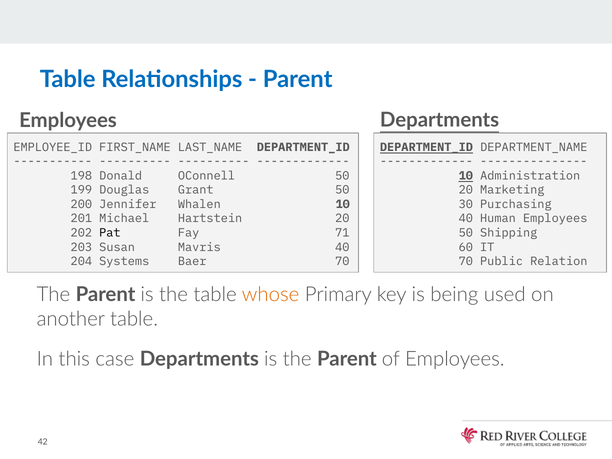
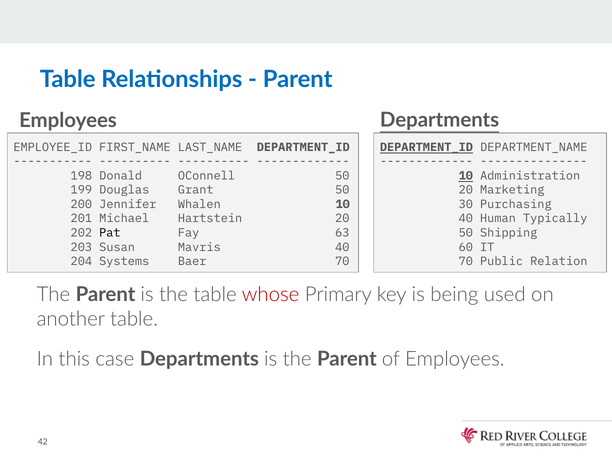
Human Employees: Employees -> Typically (555, 219)
71: 71 -> 63 (342, 233)
whose colour: orange -> red (271, 295)
